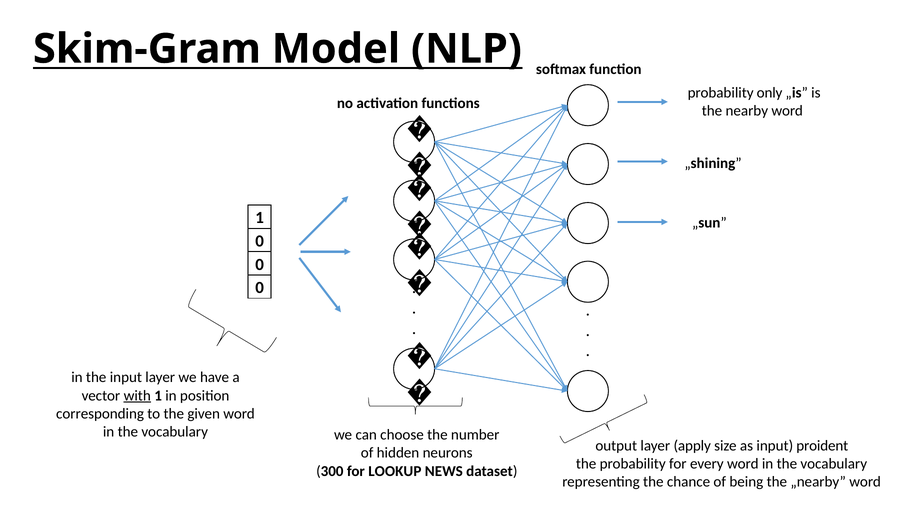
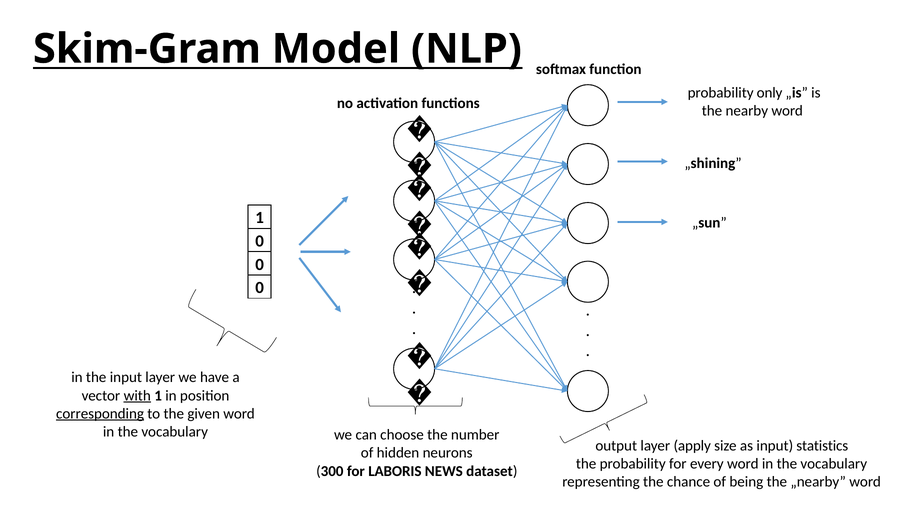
corresponding underline: none -> present (100, 413)
proident: proident -> statistics (822, 445)
LOOKUP: LOOKUP -> LABORIS (395, 471)
